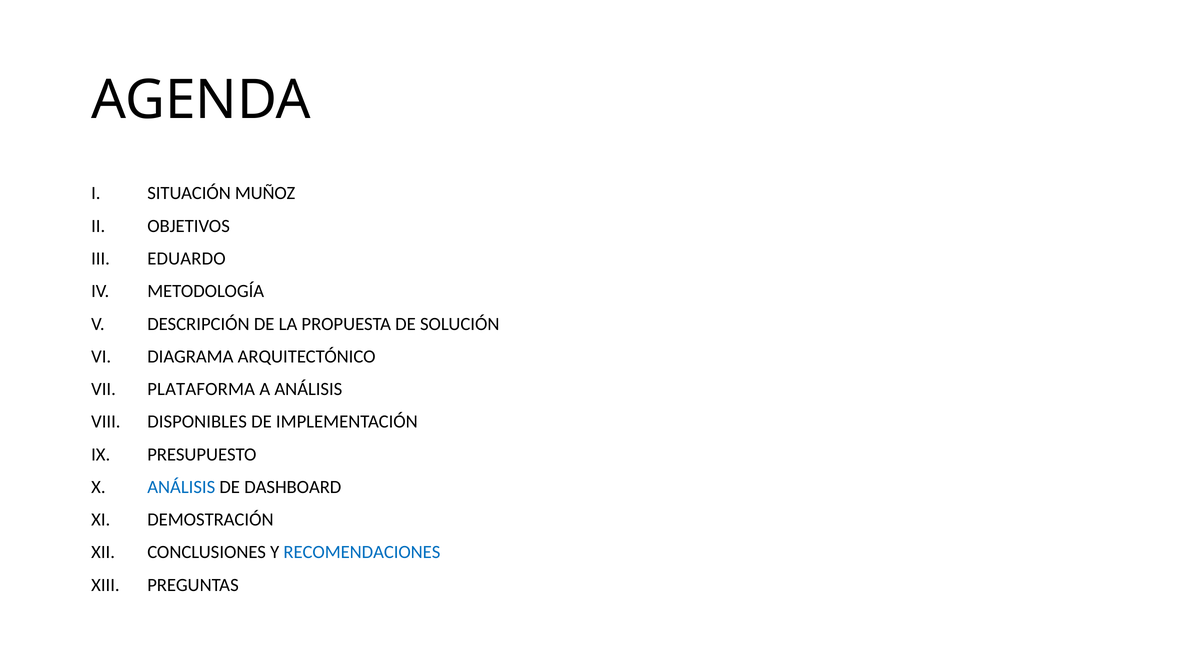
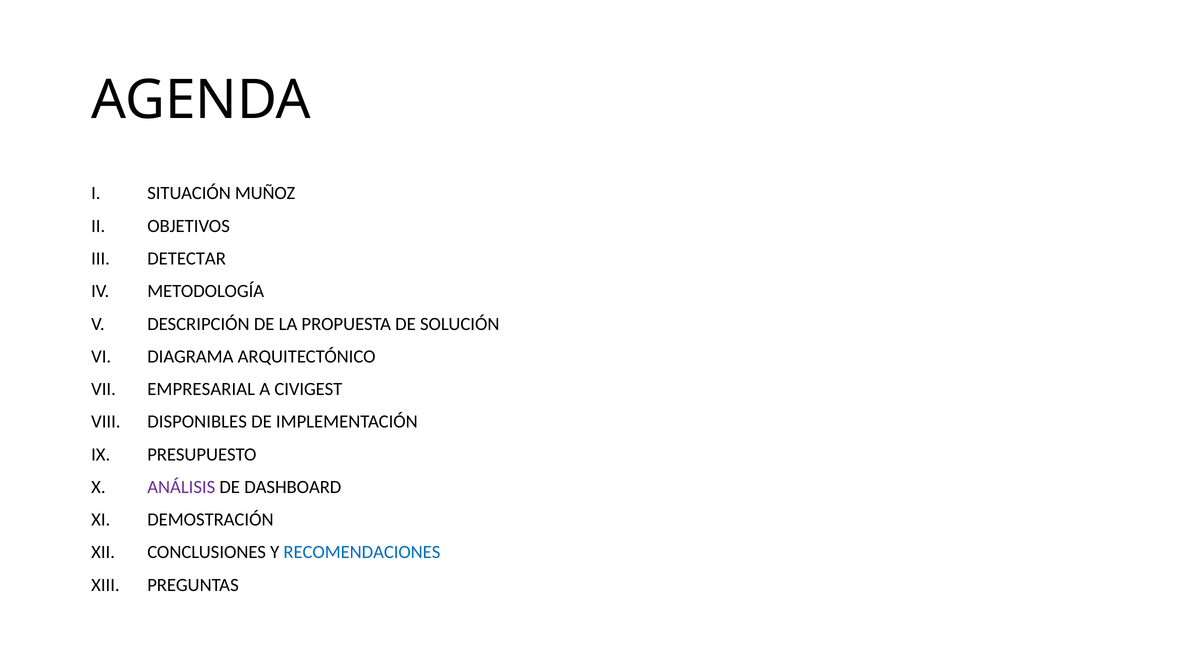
EDUARDO: EDUARDO -> DETECTAR (187, 259)
PLATAFORMA: PLATAFORMA -> EMPRESARIAL (201, 390)
A ANÁLISIS: ANÁLISIS -> CIVIGEST (308, 390)
ANÁLISIS colour: blue -> purple (181, 488)
